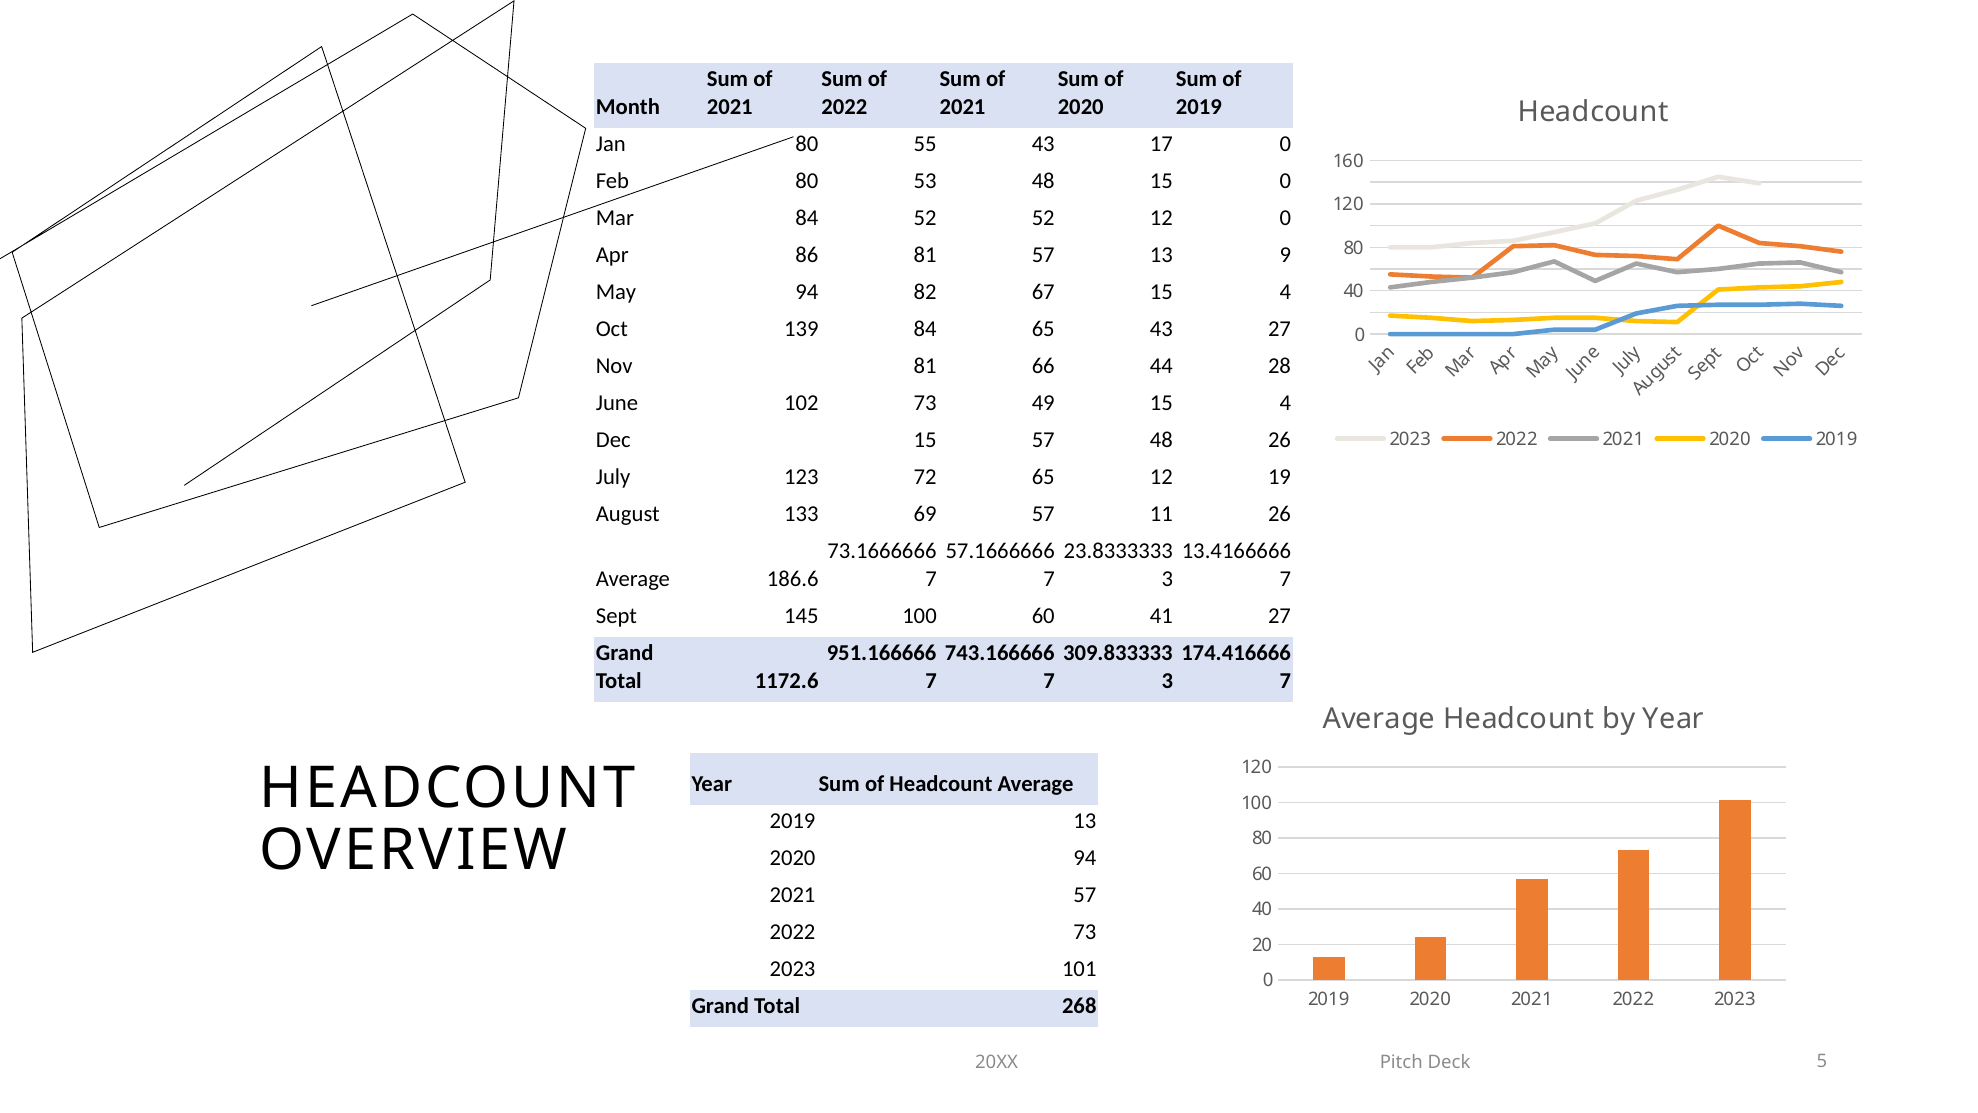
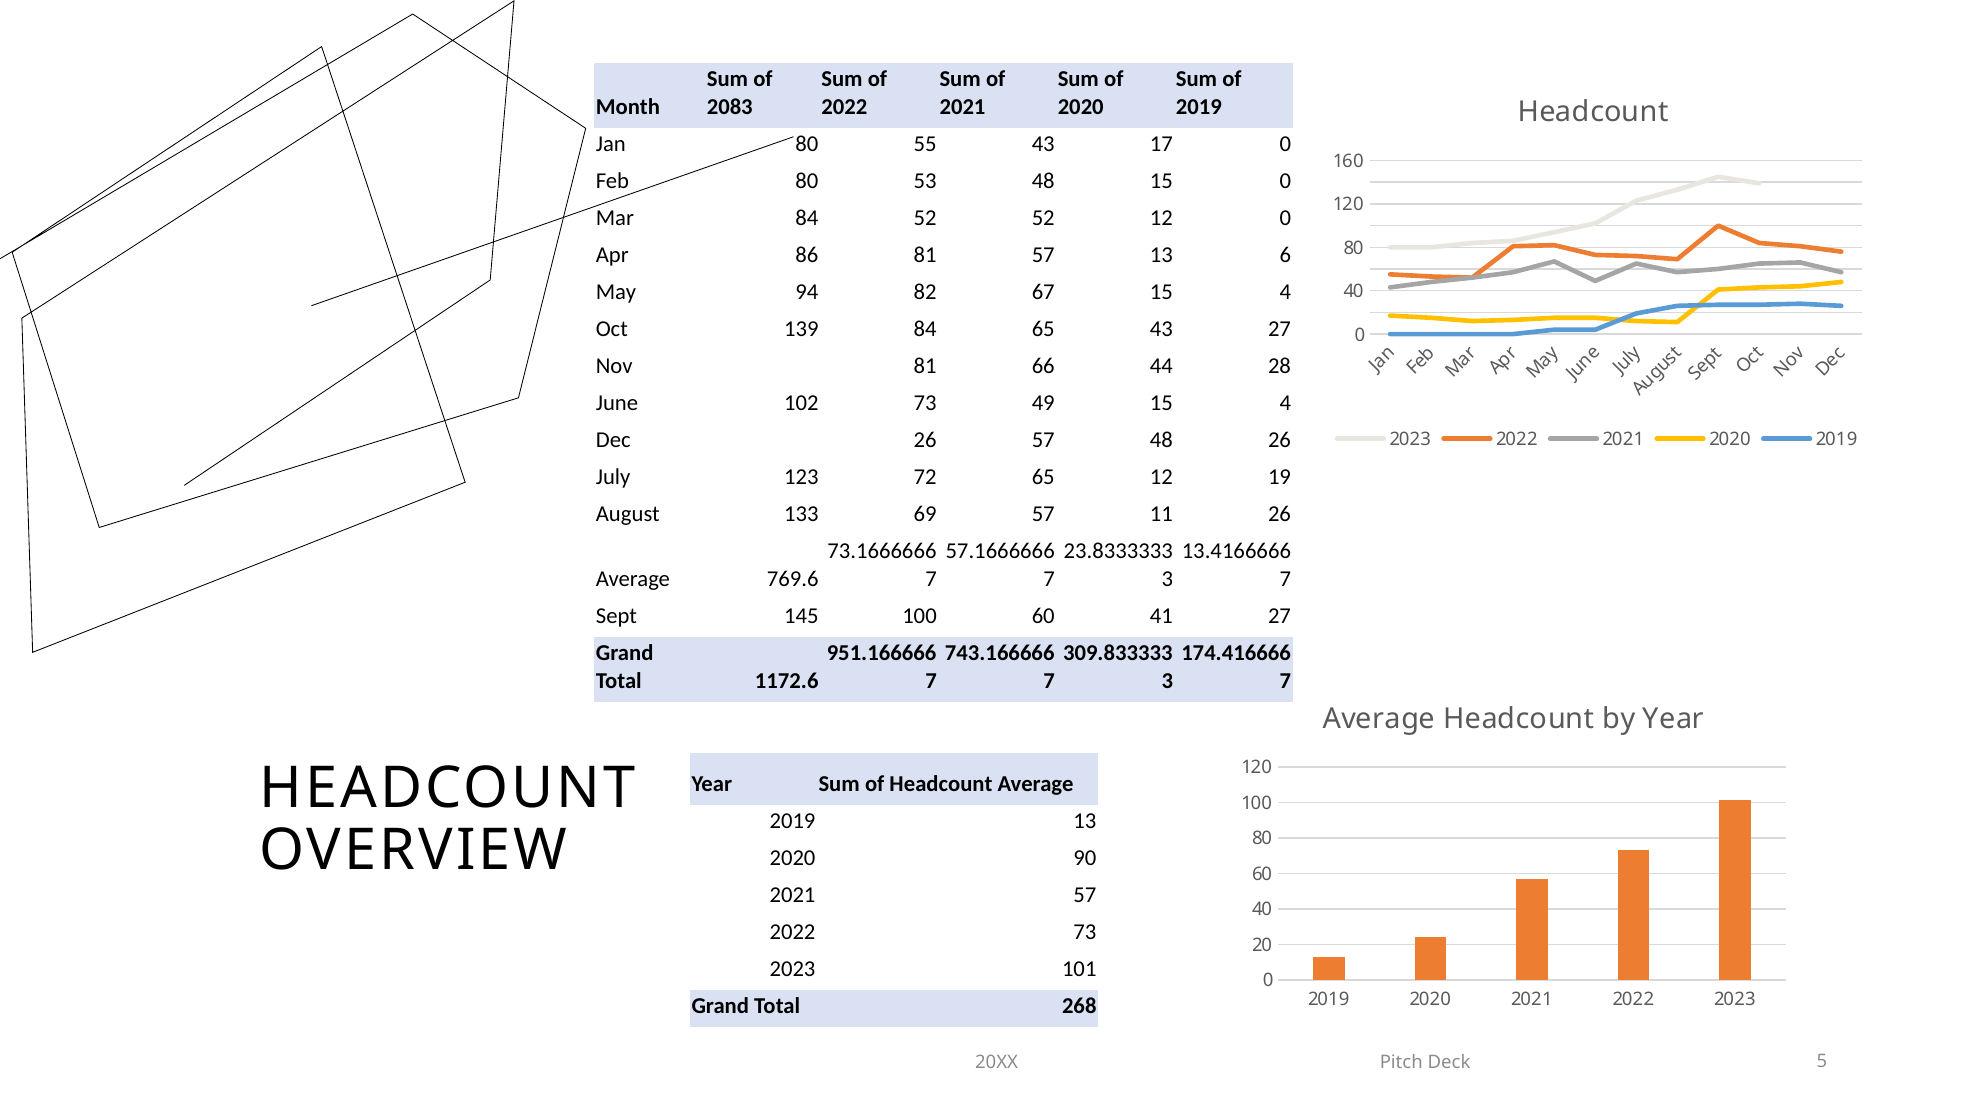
2021: 2021 -> 2083 (730, 107)
9: 9 -> 6 (1285, 255)
Dec 15: 15 -> 26 (925, 440)
186.6: 186.6 -> 769.6 (793, 579)
2020 94: 94 -> 90 (1085, 858)
